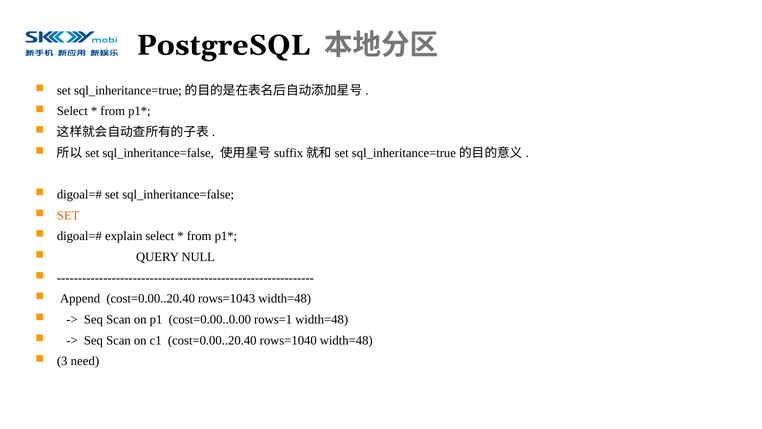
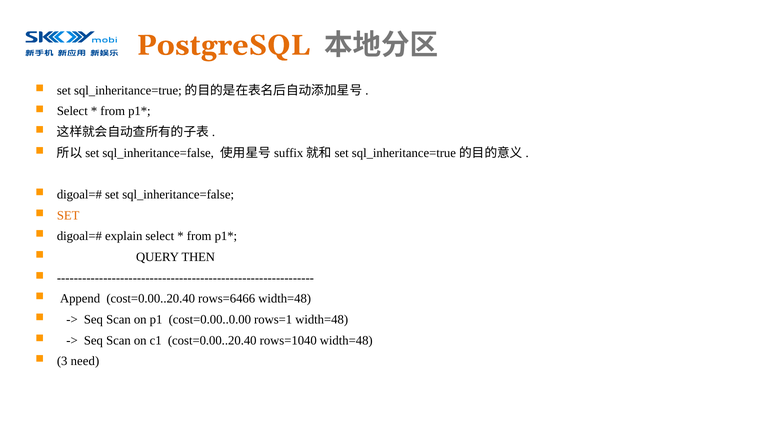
PostgreSQL colour: black -> orange (223, 45)
NULL: NULL -> THEN (198, 257)
rows=1043: rows=1043 -> rows=6466 (227, 298)
